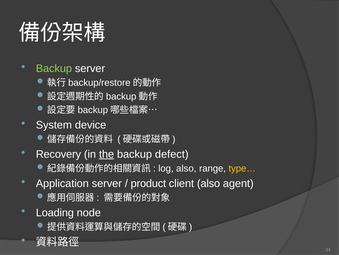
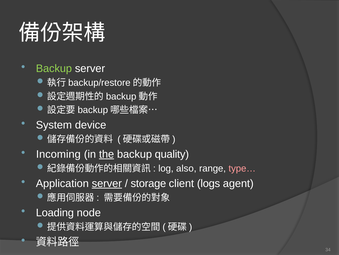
Recovery: Recovery -> Incoming (58, 154)
defect: defect -> quality (172, 154)
type… colour: yellow -> pink (242, 168)
server underline: none -> present (107, 183)
product: product -> storage (148, 183)
client also: also -> logs (209, 183)
